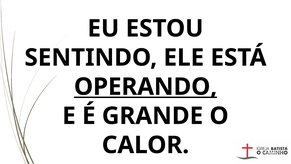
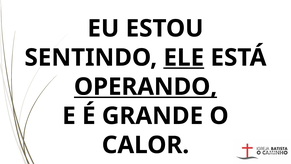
ELE underline: none -> present (184, 58)
